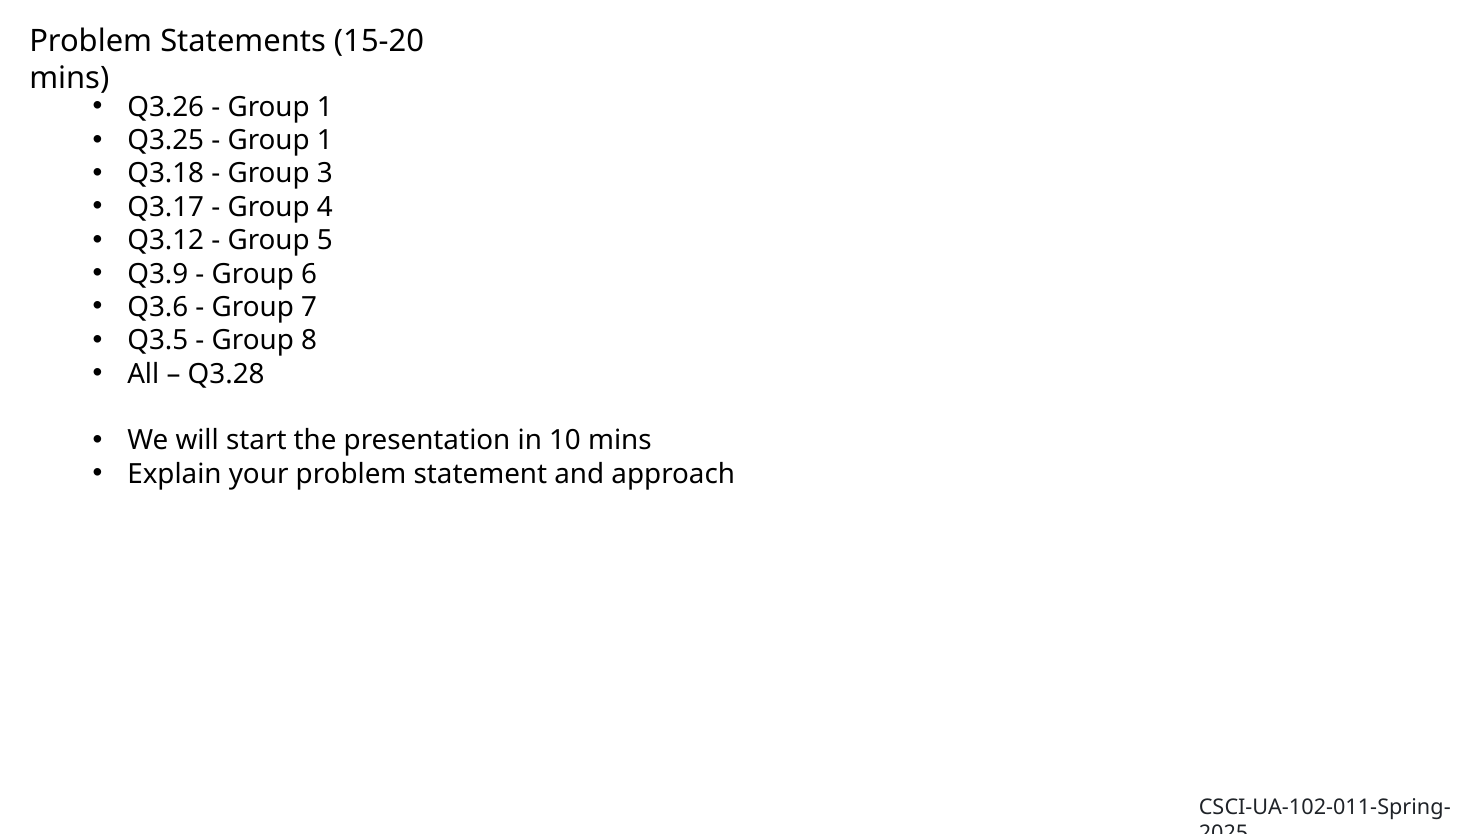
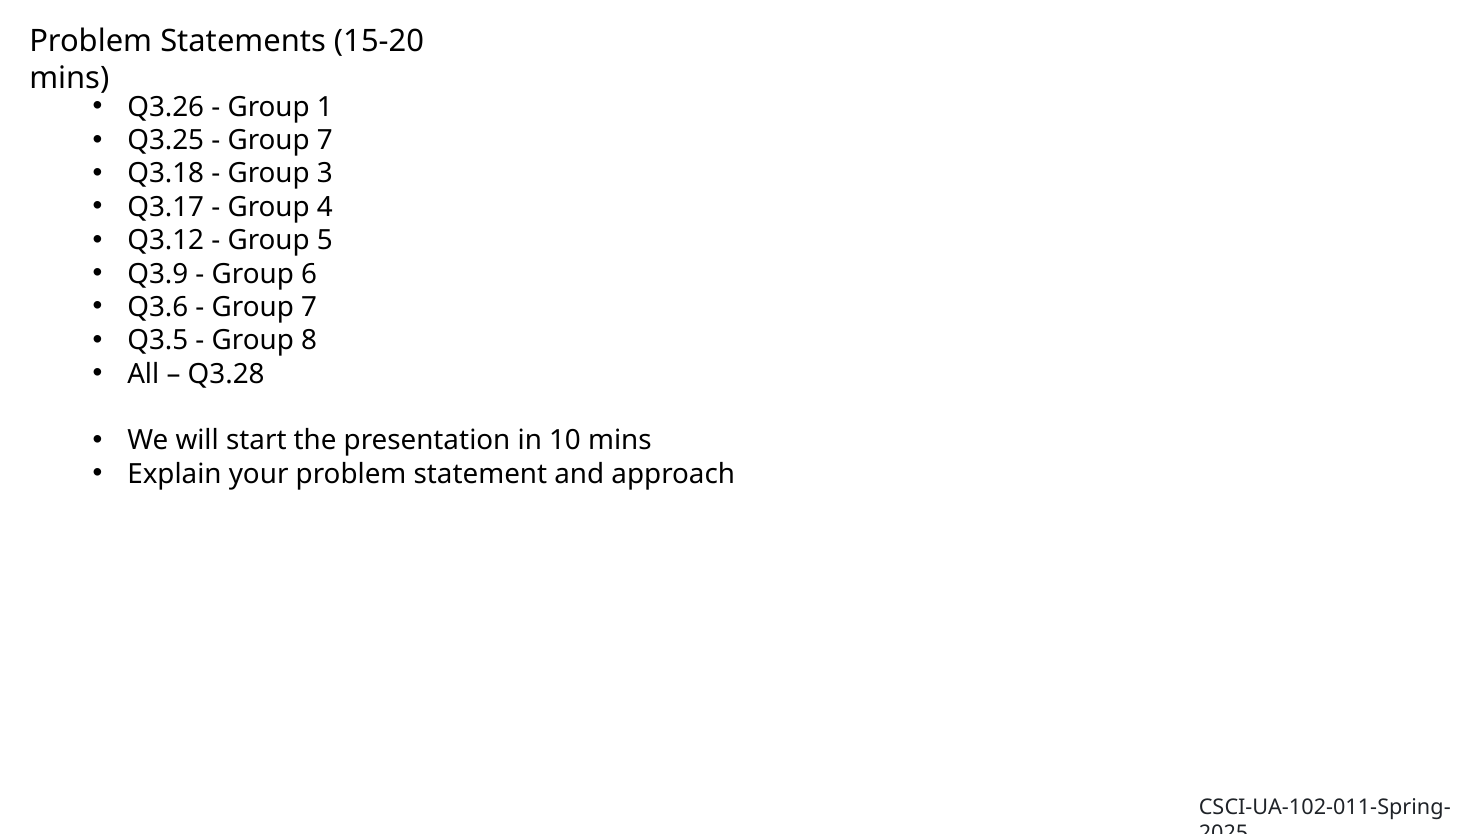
1: 1 -> 7 (325, 140)
